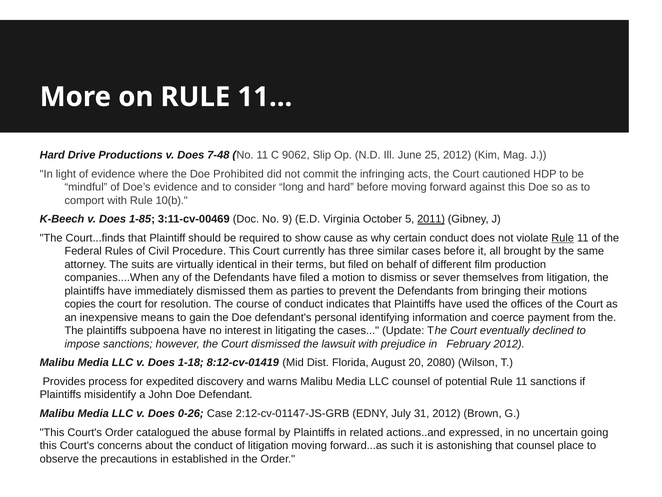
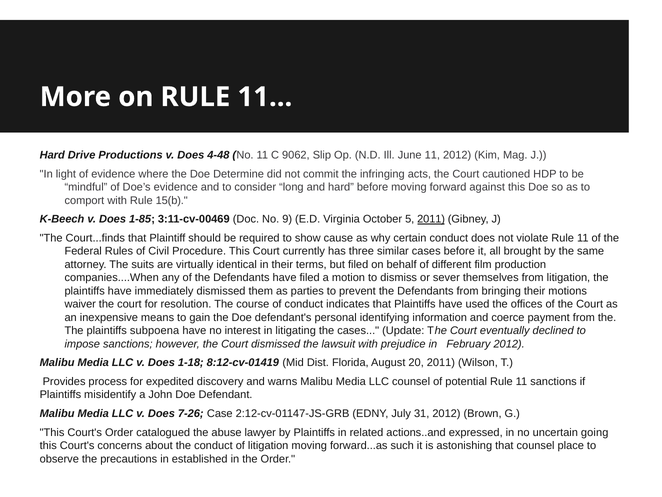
7-48: 7-48 -> 4-48 (218, 155)
June 25: 25 -> 11 (432, 155)
Prohibited: Prohibited -> Determine (239, 174)
10(b: 10(b -> 15(b (172, 200)
Rule underline: present -> none (563, 238)
copies: copies -> waiver (80, 304)
20 2080: 2080 -> 2011 (441, 362)
0-26: 0-26 -> 7-26 (191, 413)
formal: formal -> lawyer (260, 432)
